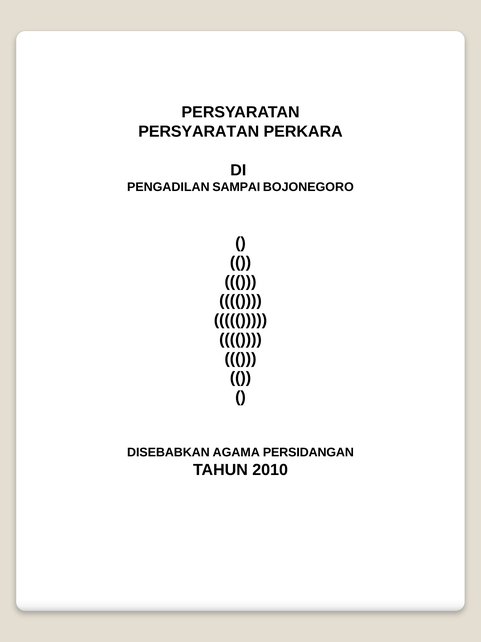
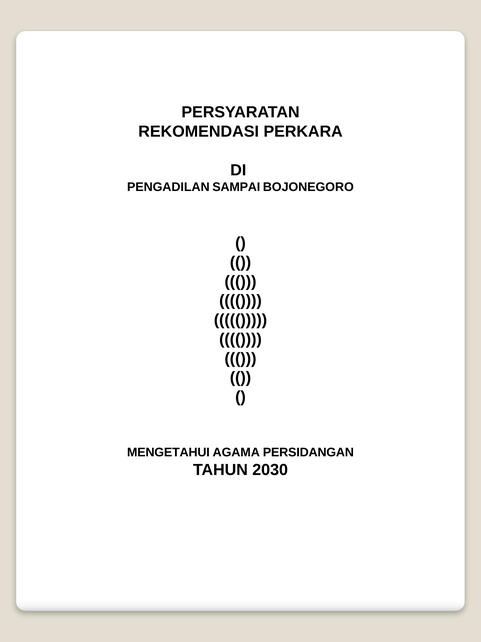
PERSYARATAN: PERSYARATAN -> REKOMENDASI (199, 131)
DISEBABKAN: DISEBABKAN -> MENGETAHUI (168, 452)
2010: 2010 -> 2030 (270, 469)
